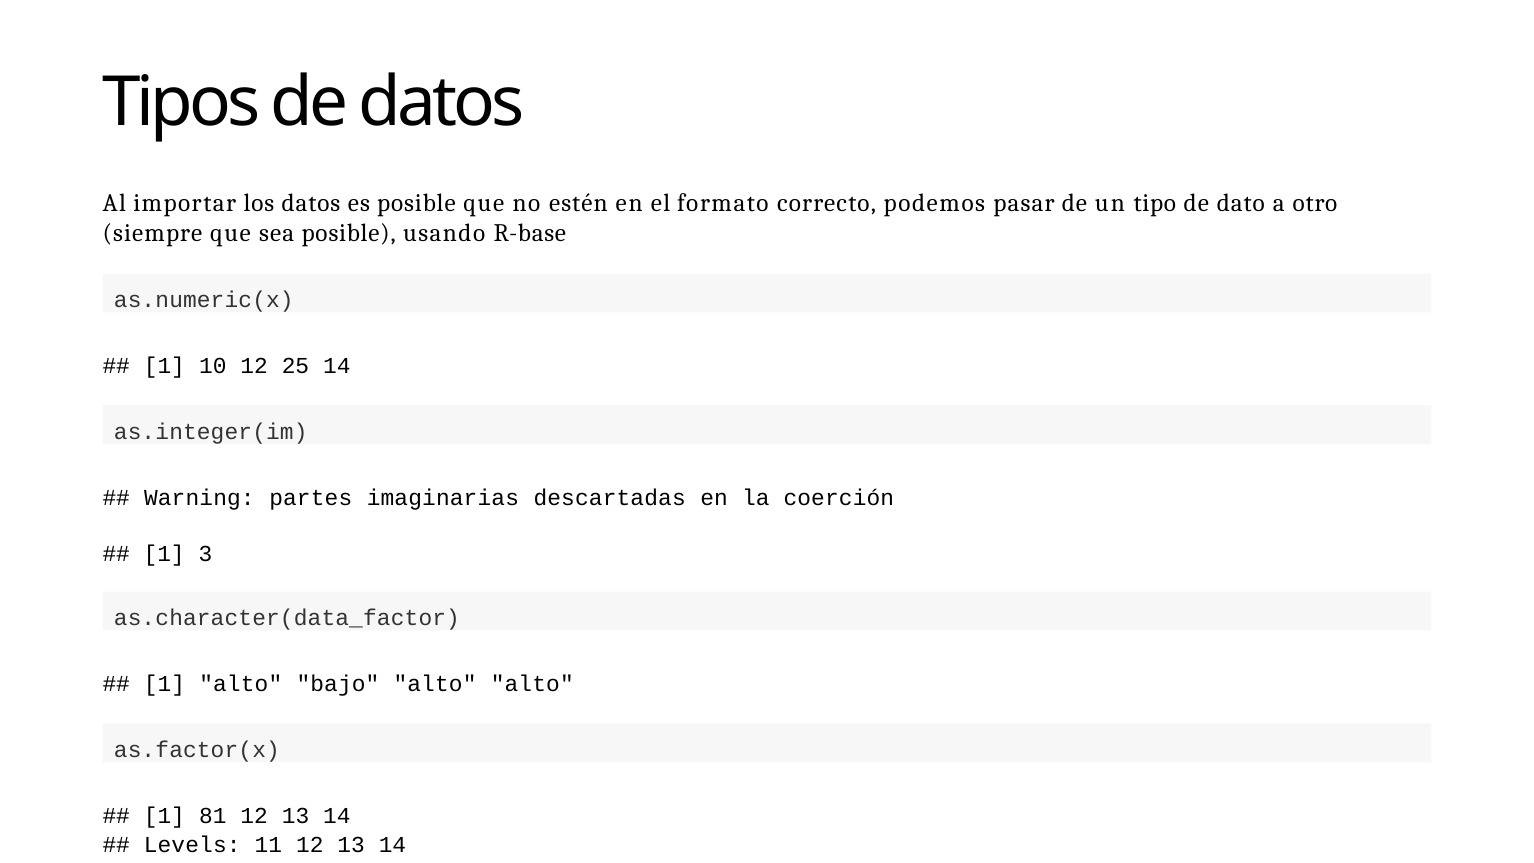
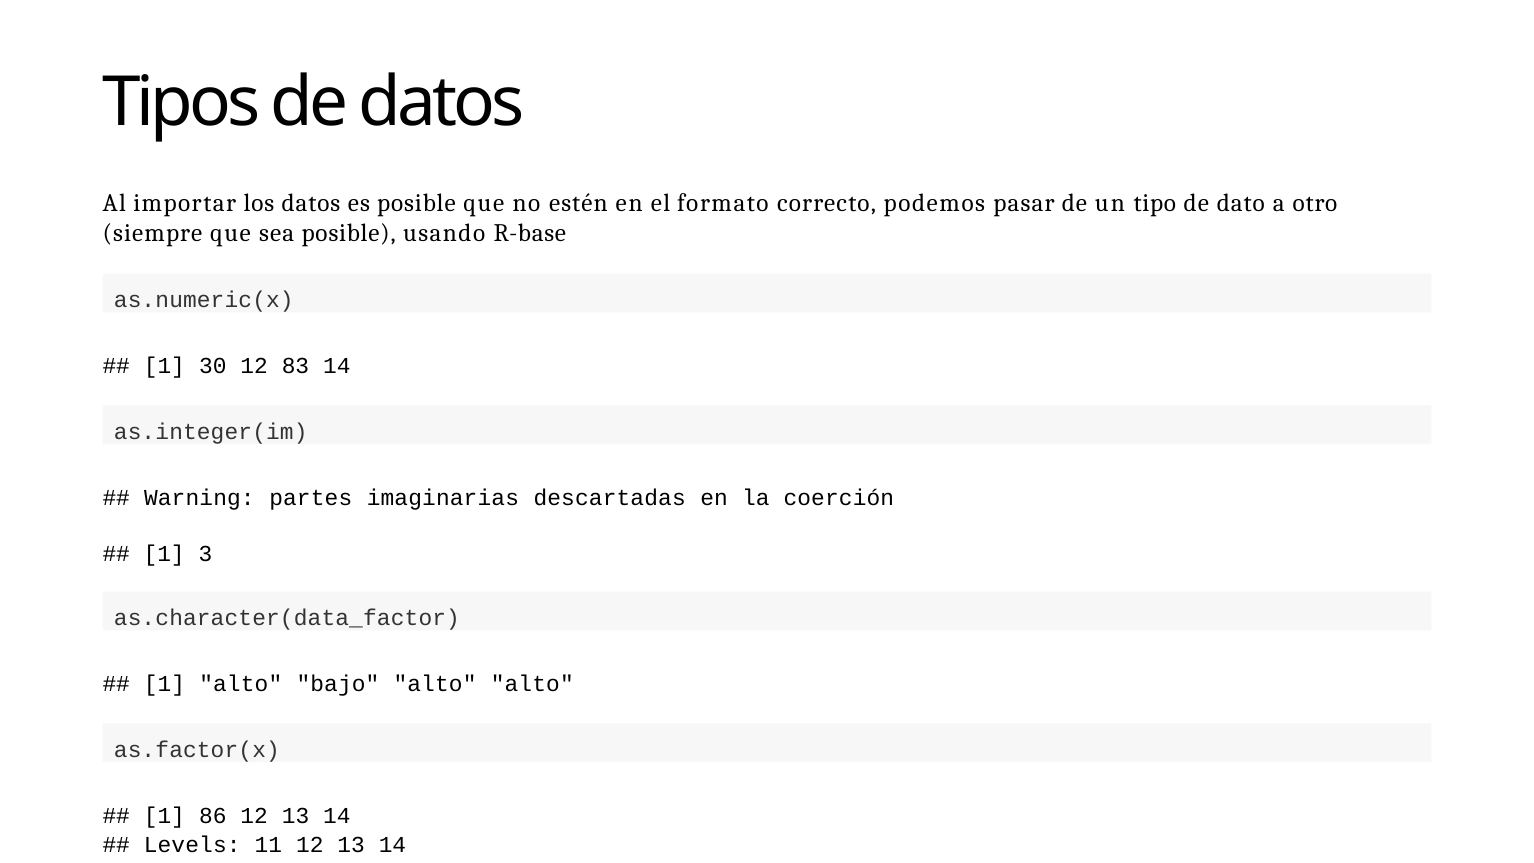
10: 10 -> 30 (213, 366)
25: 25 -> 83 (295, 366)
81: 81 -> 86 (213, 816)
